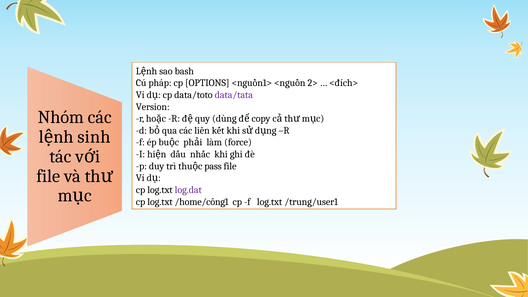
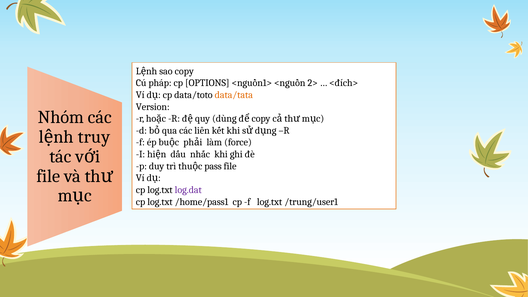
sao bash: bash -> copy (184, 71)
data/tata colour: purple -> orange (234, 95)
sinh: sinh -> truy (94, 137)
/home/công1: /home/công1 -> /home/pass1 (201, 202)
